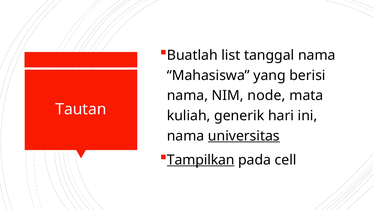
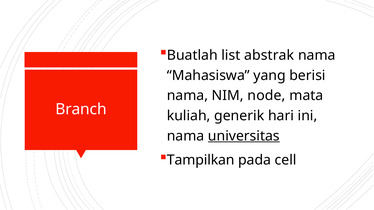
tanggal: tanggal -> abstrak (269, 55)
Tautan: Tautan -> Branch (81, 109)
Tampilkan underline: present -> none (201, 160)
